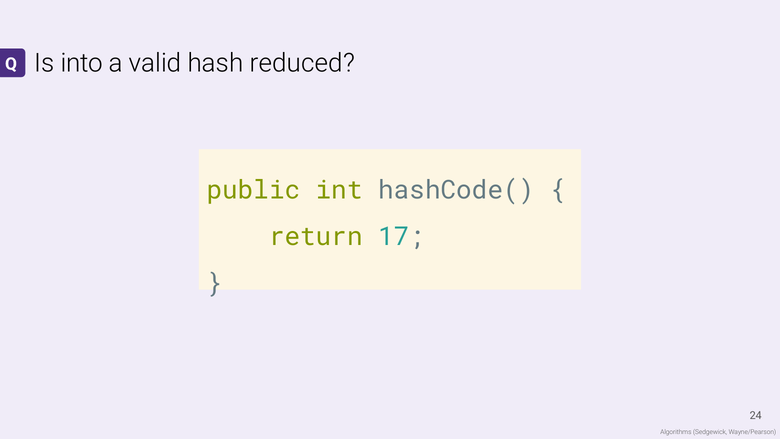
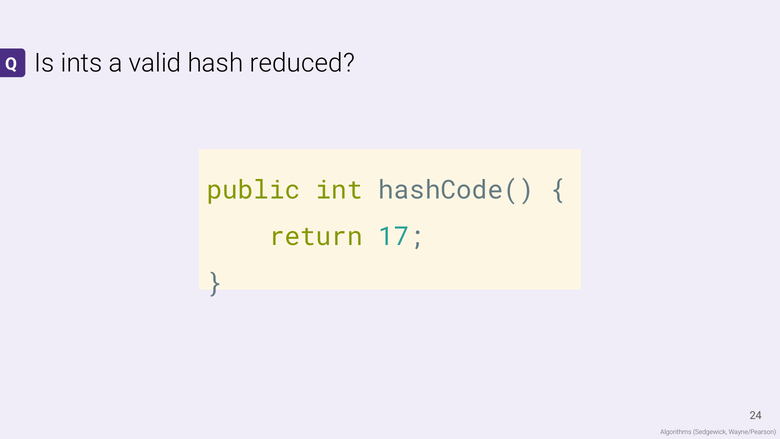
into: into -> ints (82, 63)
